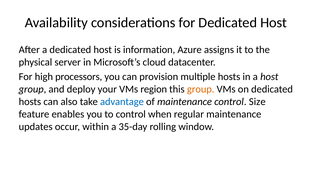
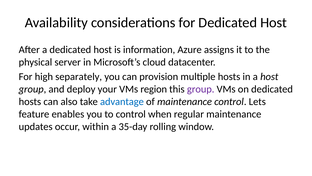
processors: processors -> separately (79, 77)
group colour: orange -> purple (201, 89)
Size: Size -> Lets (257, 101)
